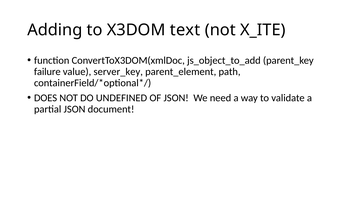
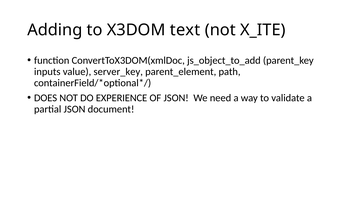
failure: failure -> inputs (47, 72)
UNDEFINED: UNDEFINED -> EXPERIENCE (122, 98)
